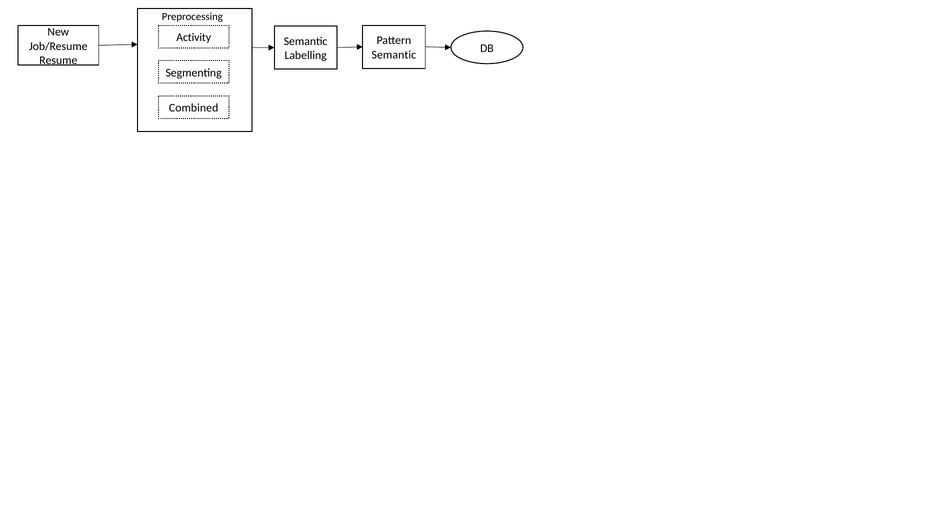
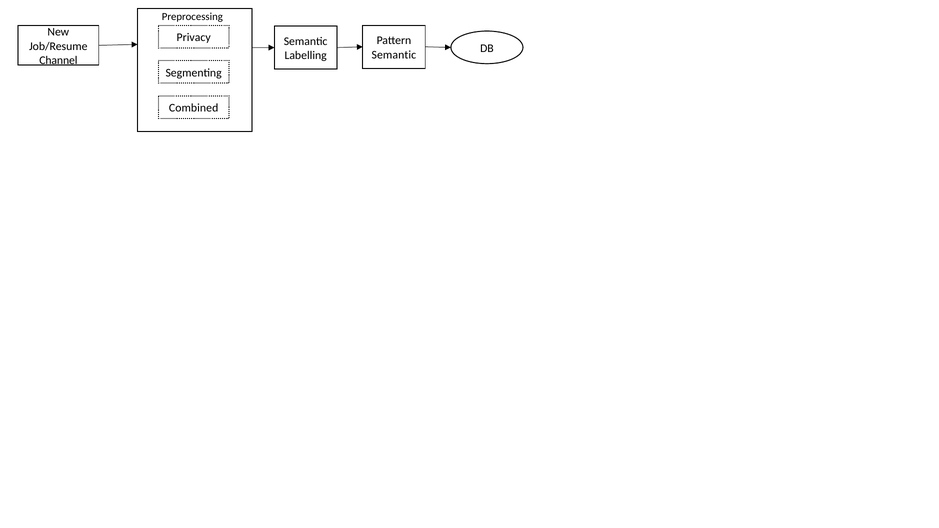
Activity: Activity -> Privacy (194, 37)
Resume: Resume -> Channel (58, 60)
